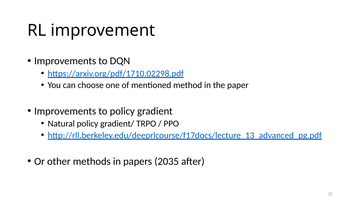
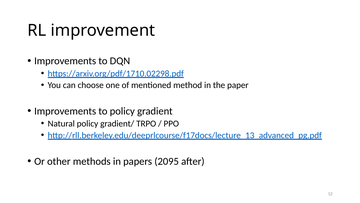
2035: 2035 -> 2095 (167, 161)
